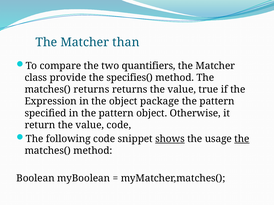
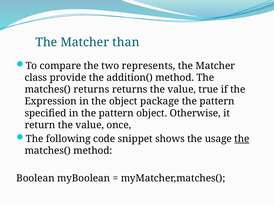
quantifiers: quantifiers -> represents (148, 66)
specifies(: specifies( -> addition( (130, 78)
value code: code -> once (119, 125)
shows underline: present -> none (170, 139)
